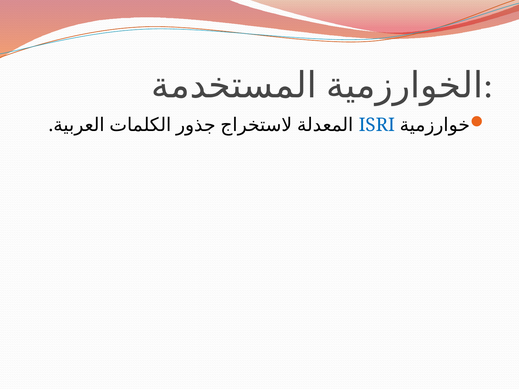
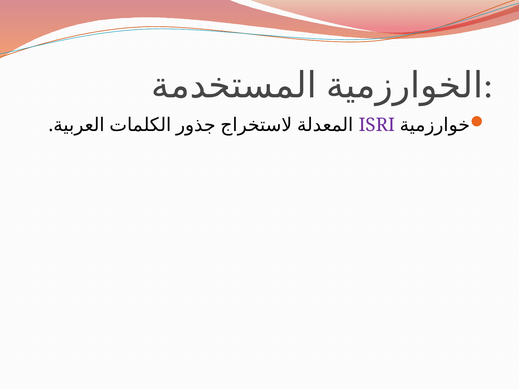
ISRI colour: blue -> purple (377, 125)
